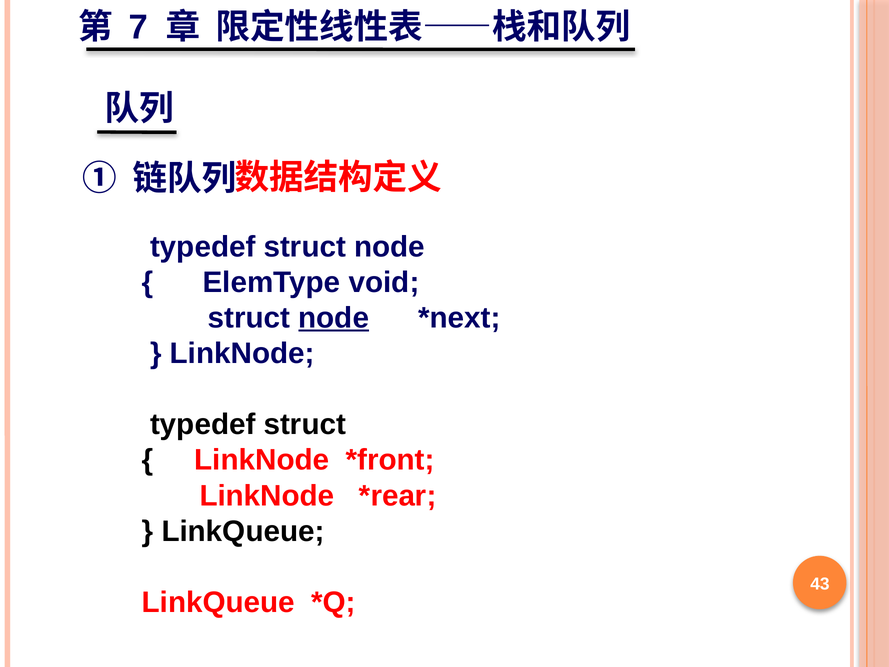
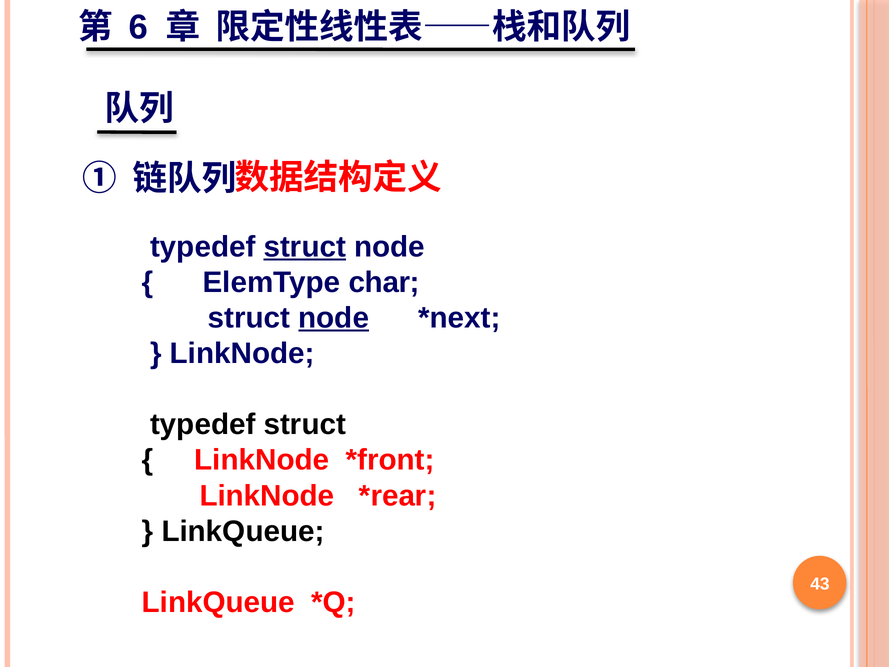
7: 7 -> 6 (138, 28)
struct underline: none -> present (305, 247)
void: void -> char (384, 282)
